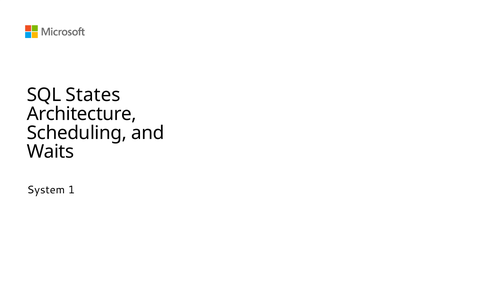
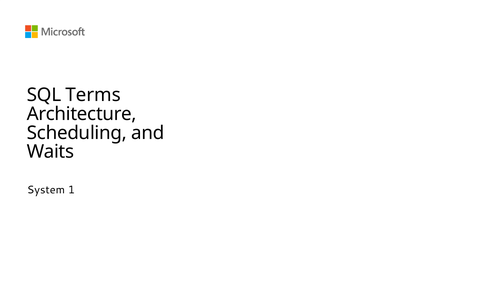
States: States -> Terms (93, 95)
